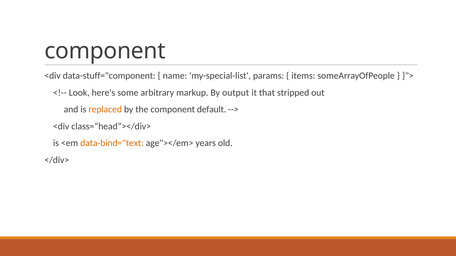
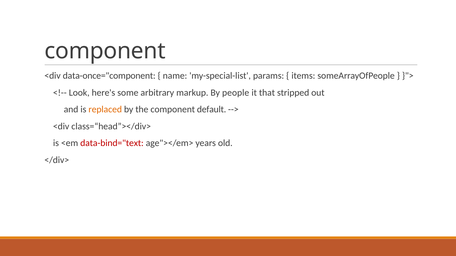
data-stuff="component: data-stuff="component -> data-once="component (109, 76)
output: output -> people (236, 93)
data-bind="text colour: orange -> red (112, 143)
